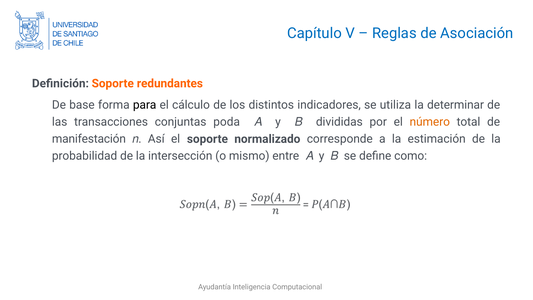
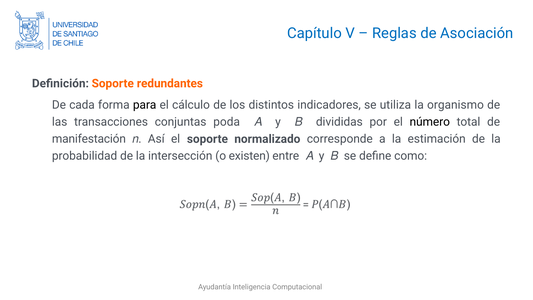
base: base -> cada (82, 105)
determinar: determinar -> organismo (455, 105)
número colour: orange -> black (430, 122)
mismo: mismo -> existen (249, 156)
